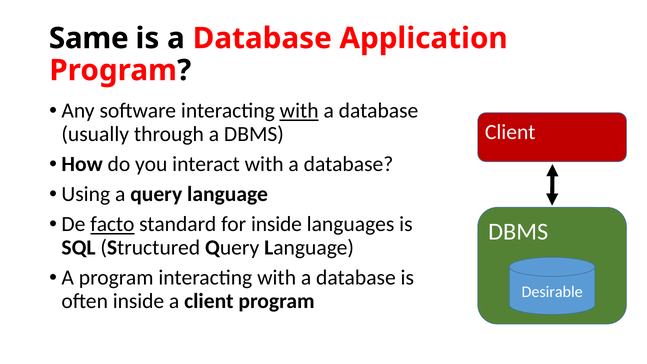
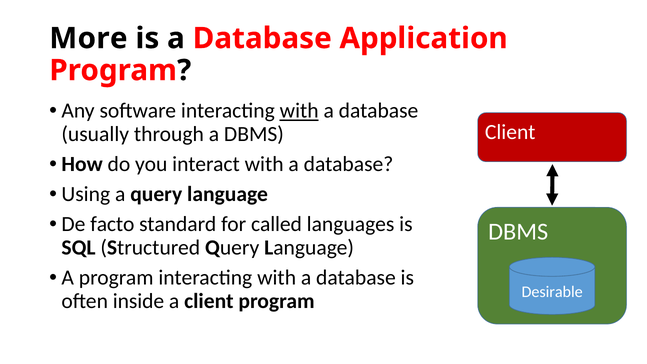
Same: Same -> More (88, 38)
facto underline: present -> none (112, 224)
for inside: inside -> called (276, 224)
